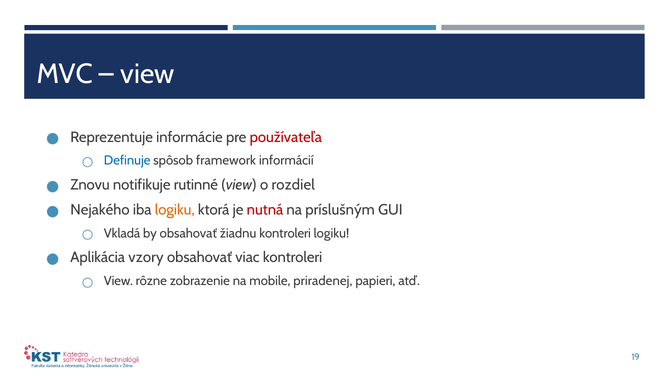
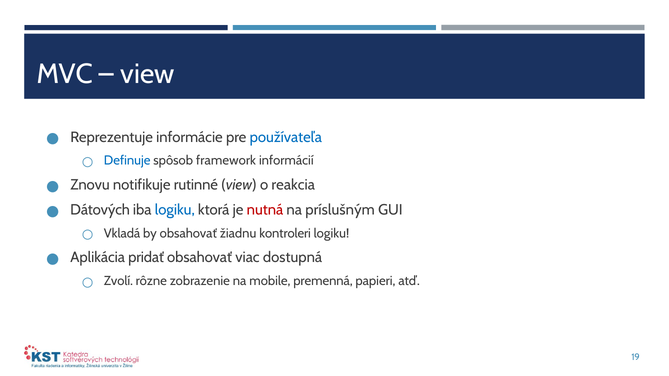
používateľa colour: red -> blue (286, 137)
rozdiel: rozdiel -> reakcia (293, 185)
Nejakého: Nejakého -> Dátových (100, 210)
logiku colour: orange -> blue (175, 210)
vzory: vzory -> pridať (146, 258)
viac kontroleri: kontroleri -> dostupná (292, 258)
View: View -> Zvolí (118, 281)
priradenej: priradenej -> premenná (323, 281)
